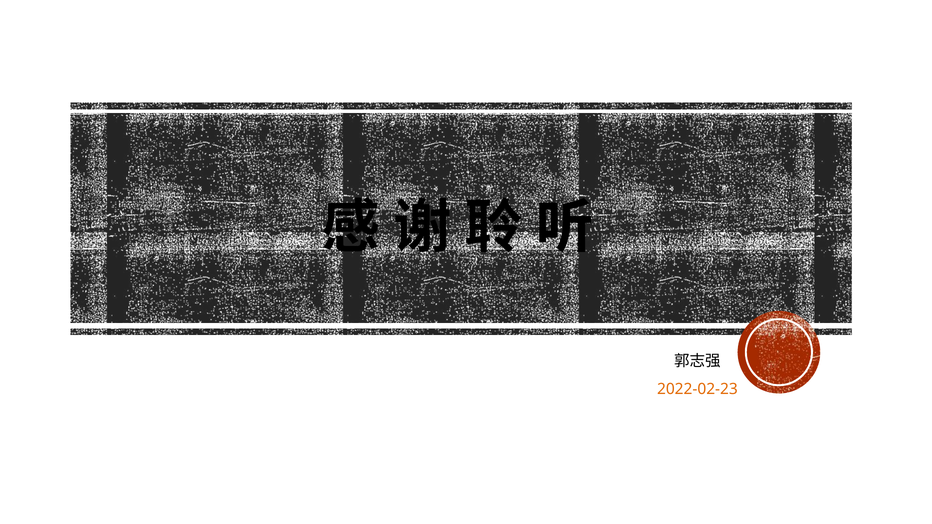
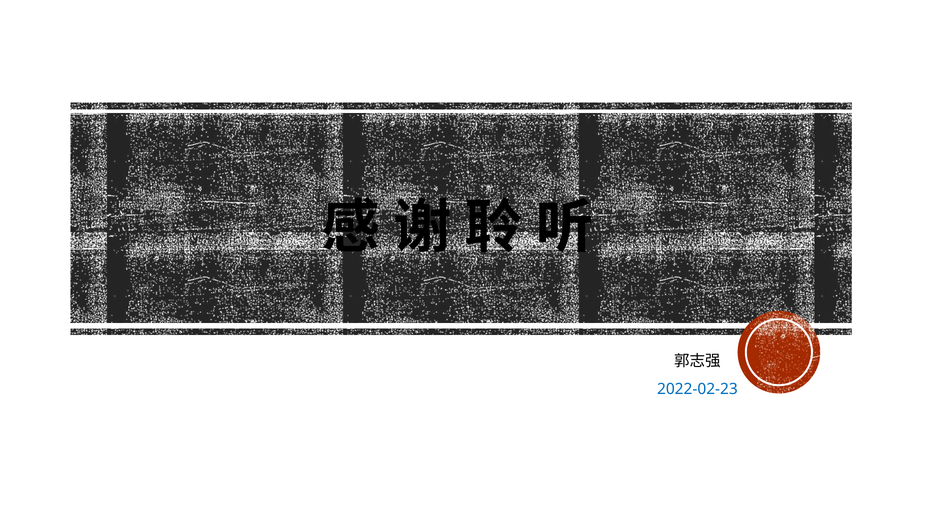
2022-02-23 colour: orange -> blue (697, 389)
